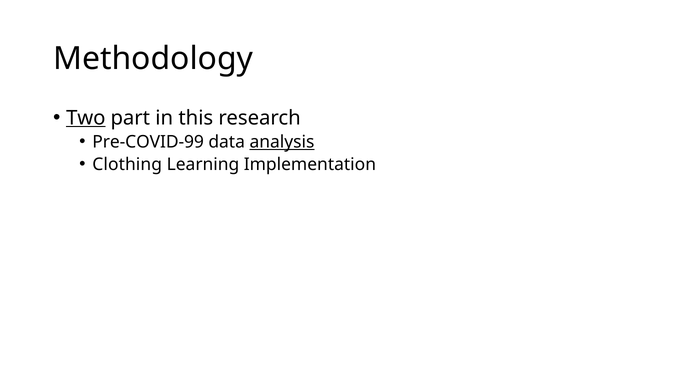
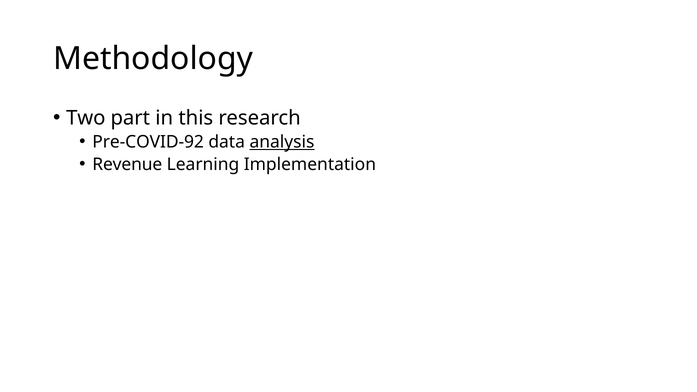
Two underline: present -> none (86, 118)
Pre-COVID-99: Pre-COVID-99 -> Pre-COVID-92 (148, 142)
Clothing: Clothing -> Revenue (127, 164)
